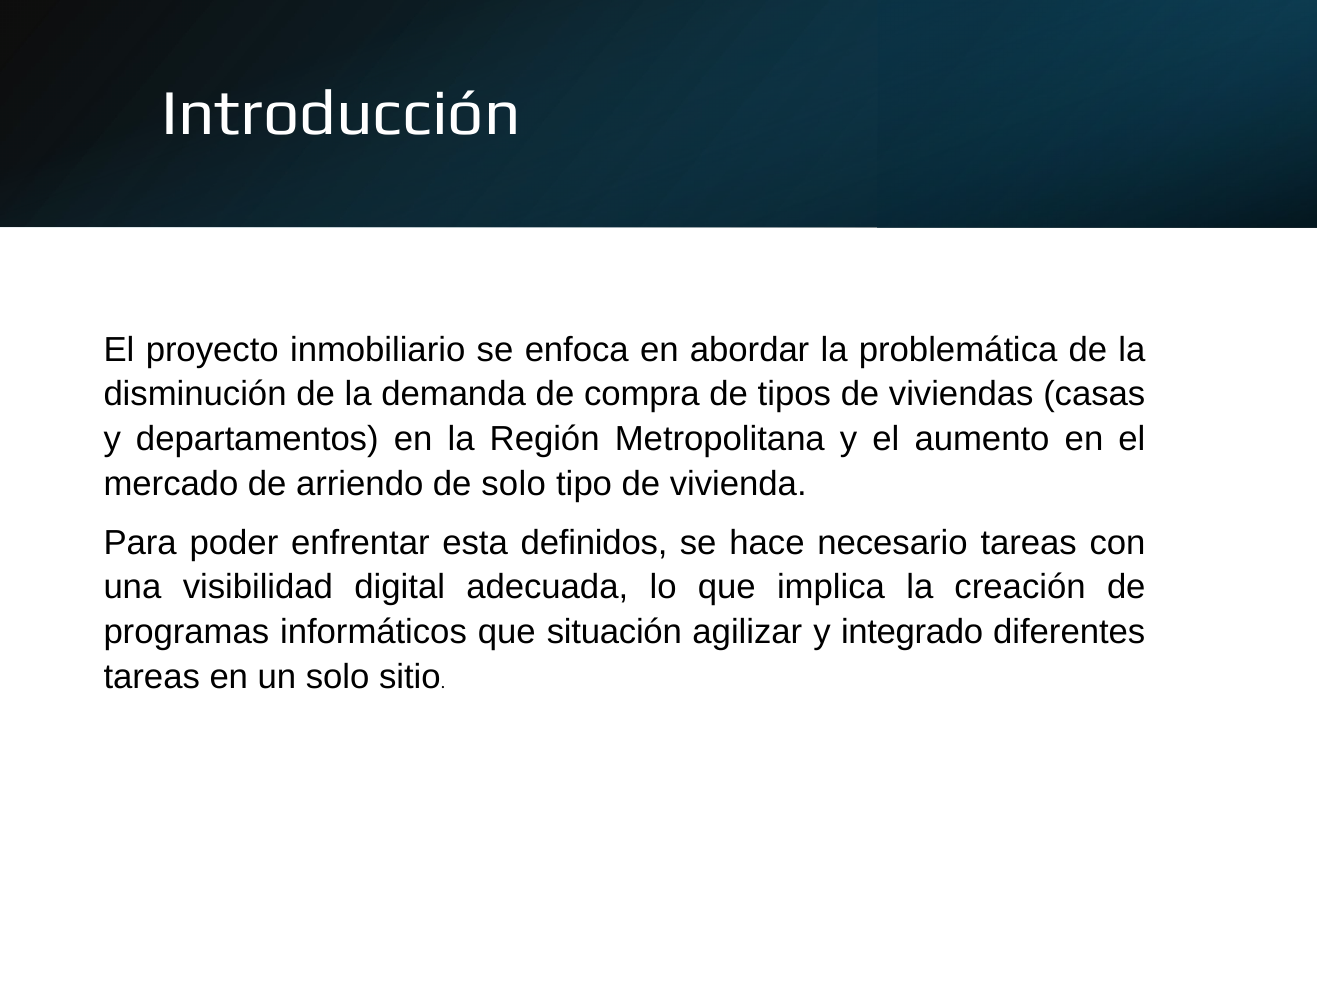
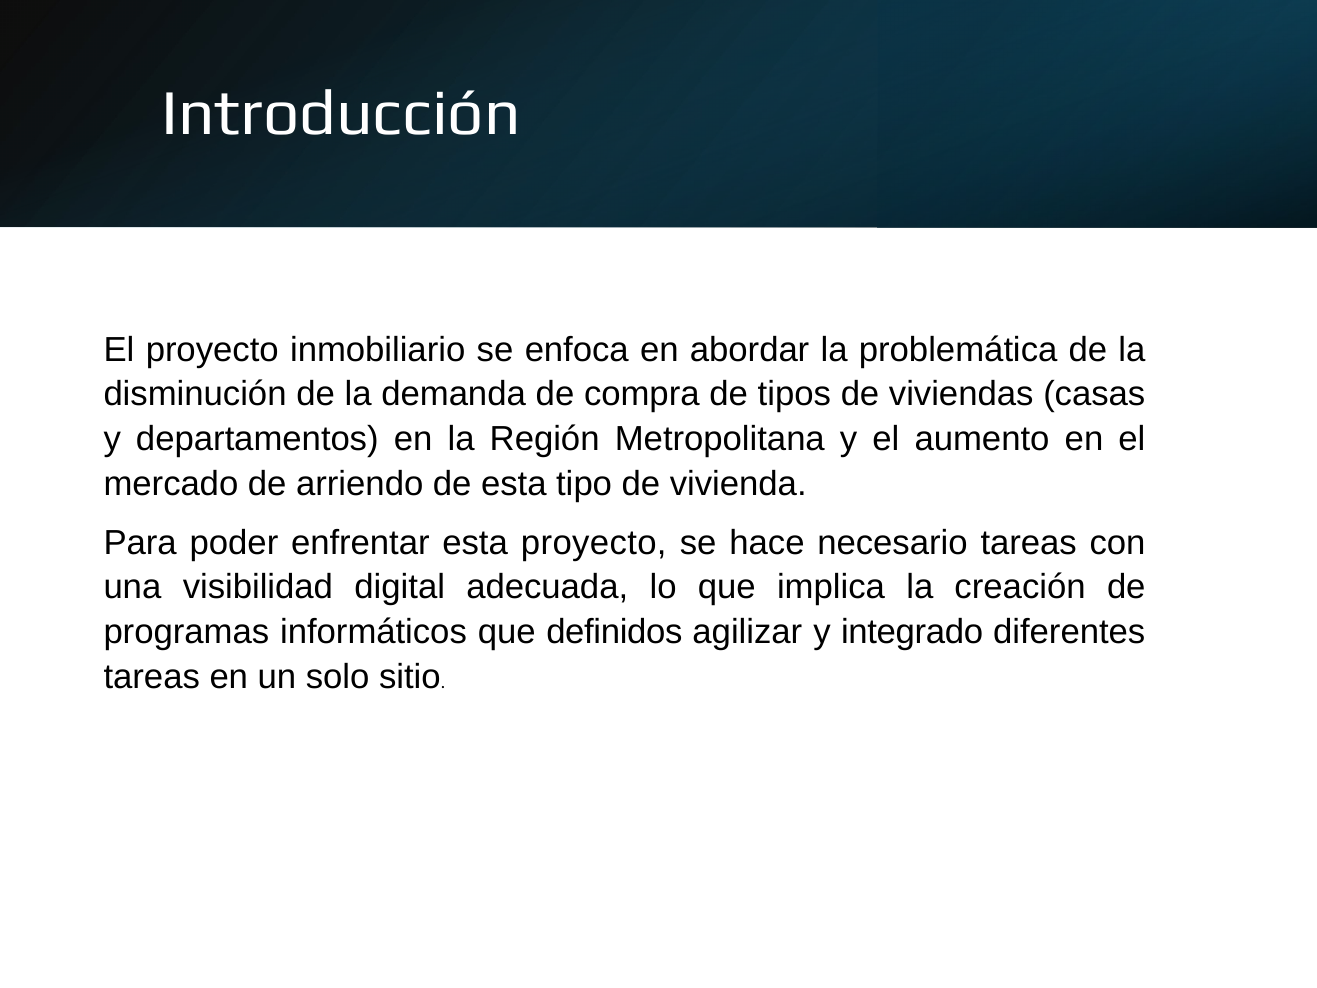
de solo: solo -> esta (514, 483)
esta definidos: definidos -> proyecto (594, 543)
situación: situación -> definidos (614, 632)
